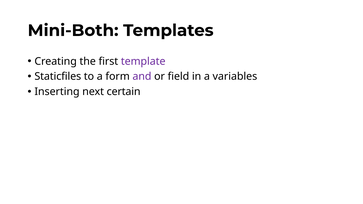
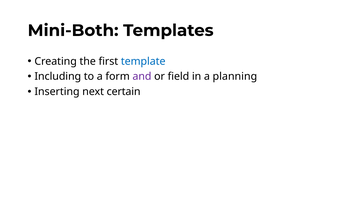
template colour: purple -> blue (143, 61)
Staticfiles: Staticfiles -> Including (58, 77)
variables: variables -> planning (235, 77)
